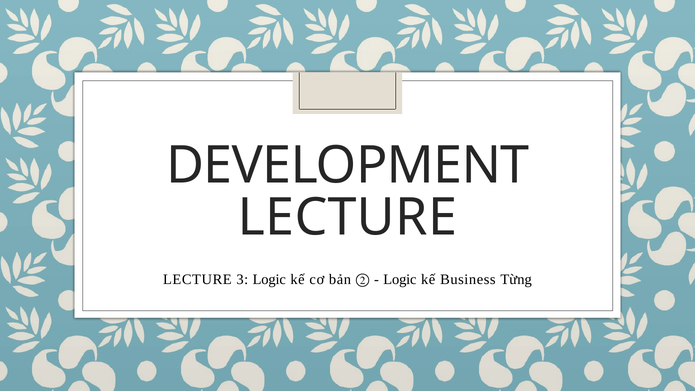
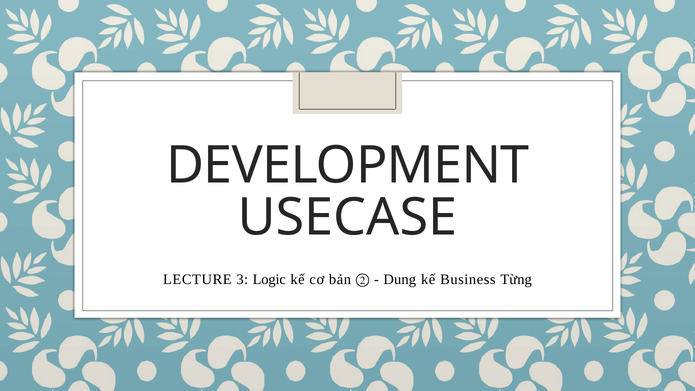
LECTURE: LECTURE -> USECASE (348, 217)
Logic: Logic -> Dung (400, 279)
